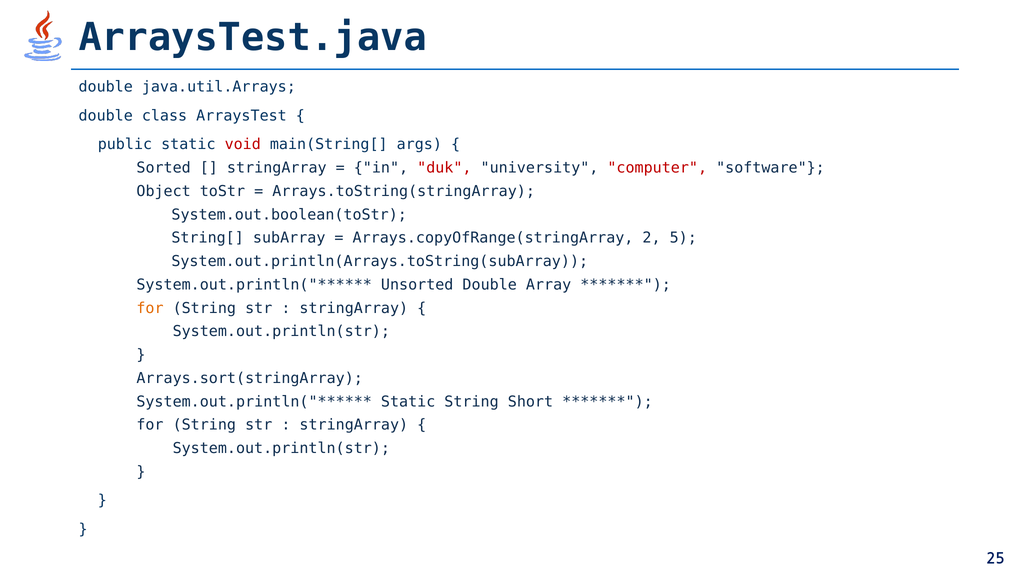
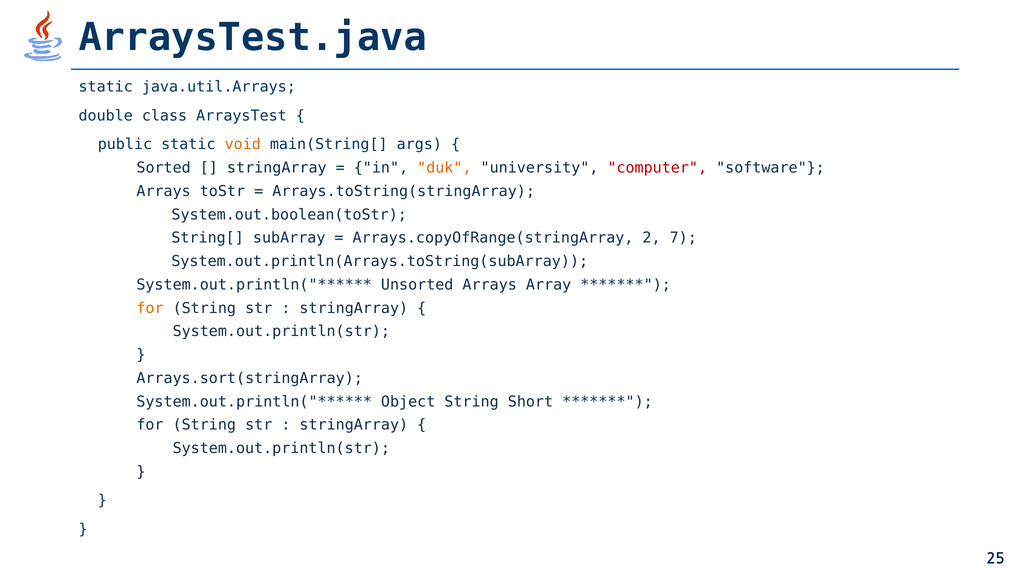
double: double -> static (106, 87)
void colour: red -> orange (243, 145)
duk colour: red -> orange (444, 168)
Object: Object -> Arrays (164, 191)
5: 5 -> 7 (683, 238)
Unsorted Double: Double -> Arrays (490, 285)
Static: Static -> Object (408, 402)
